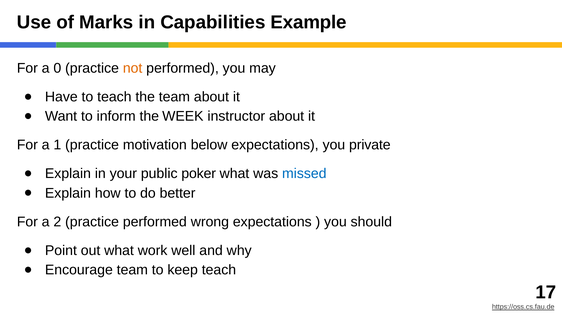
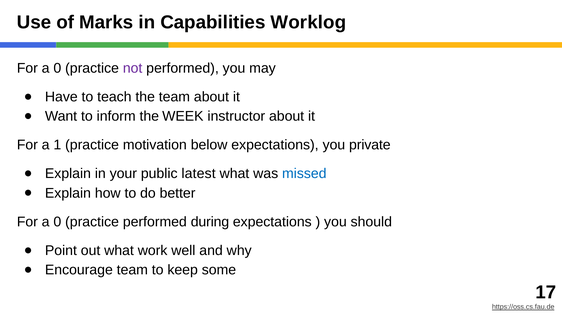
Example: Example -> Worklog (308, 22)
not colour: orange -> purple (133, 68)
poker: poker -> latest (199, 174)
2: 2 -> 0 (57, 222)
wrong: wrong -> during (210, 222)
keep teach: teach -> some (219, 270)
